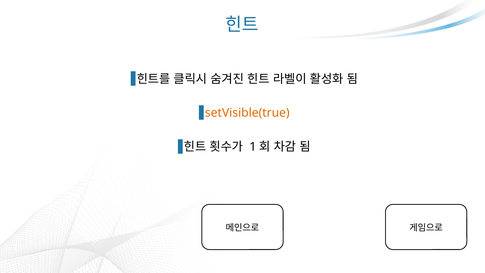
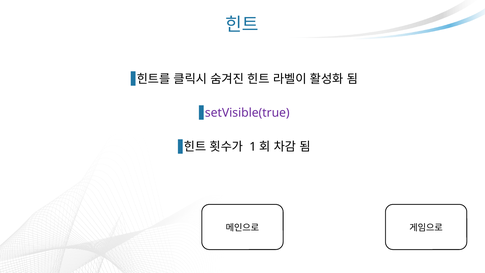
setVisible(true colour: orange -> purple (247, 113)
